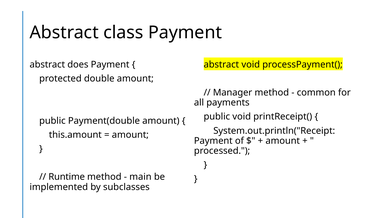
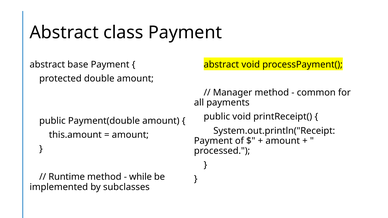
does: does -> base (78, 65)
main: main -> while (141, 177)
